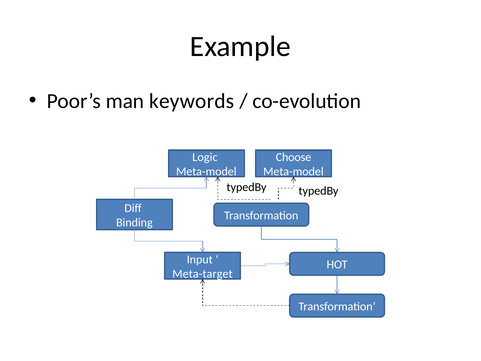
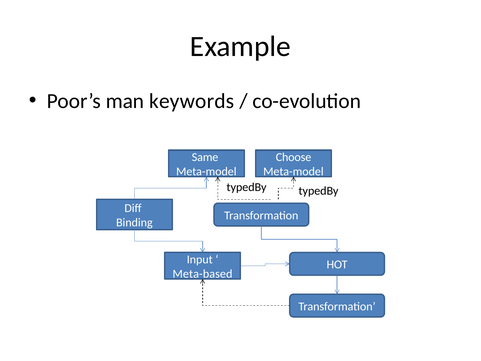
Logic: Logic -> Same (205, 157)
Meta-target: Meta-target -> Meta-based (202, 274)
